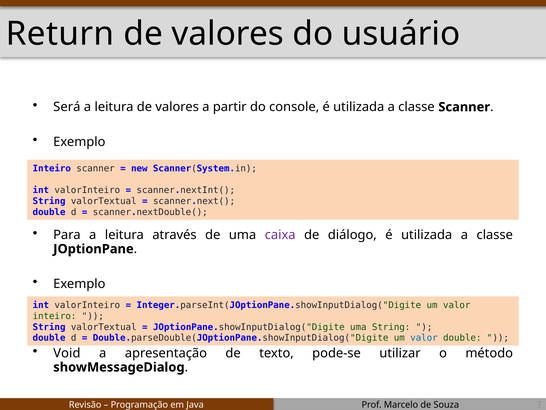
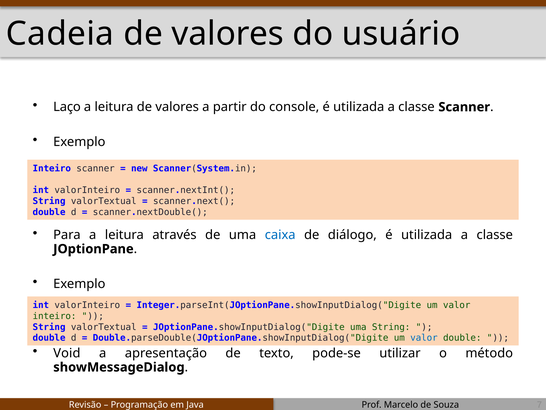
Return: Return -> Cadeia (60, 34)
Será: Será -> Laço (67, 107)
caixa colour: purple -> blue (280, 235)
